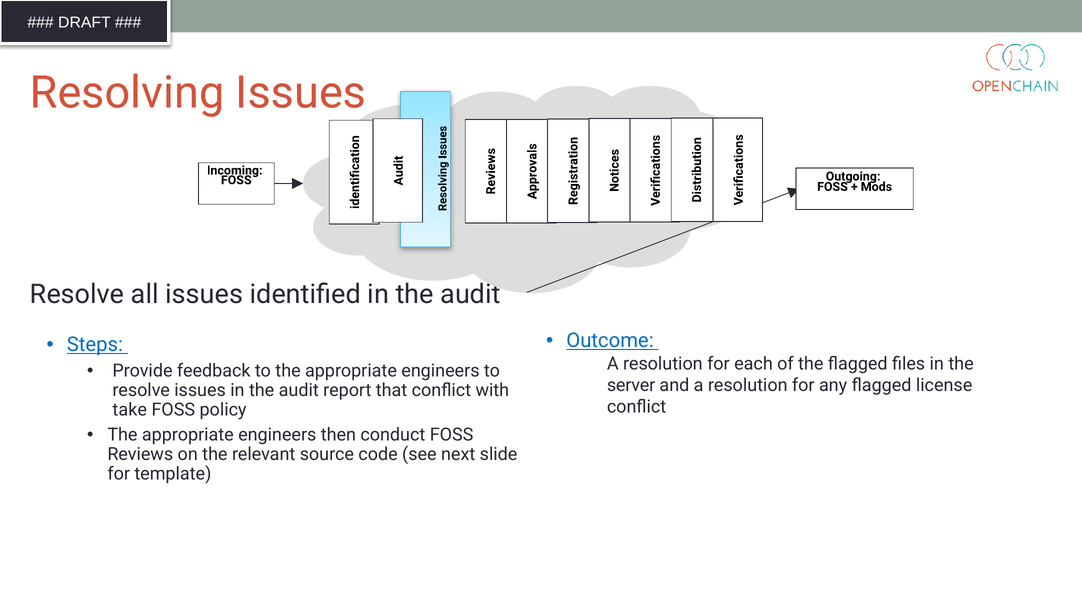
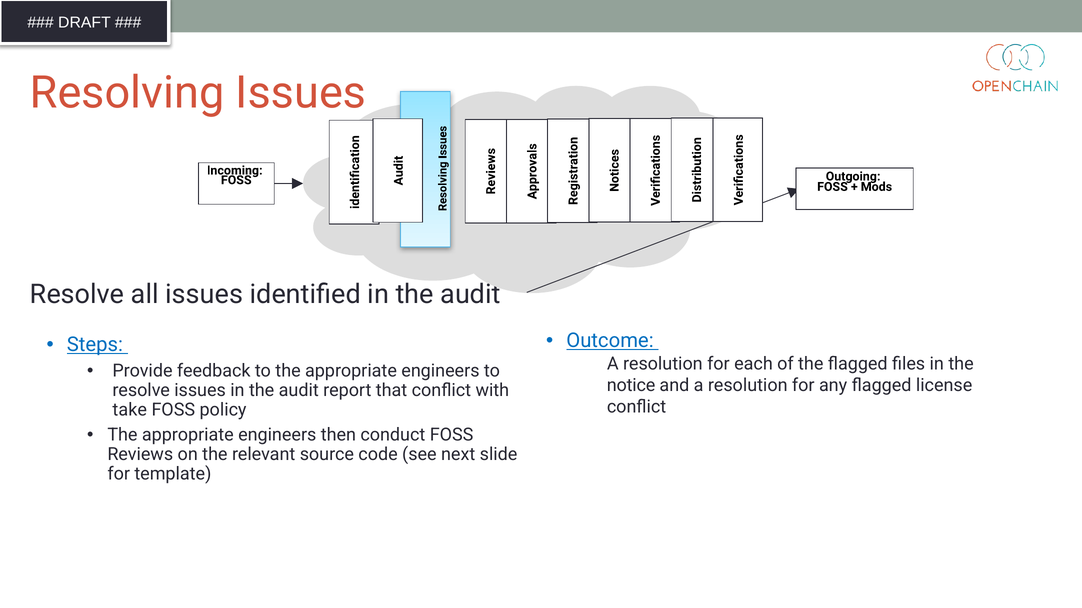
server: server -> notice (631, 386)
